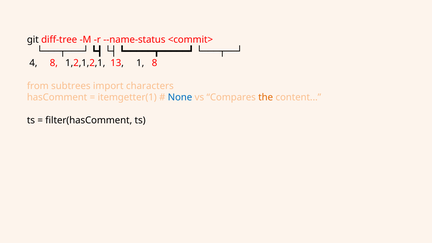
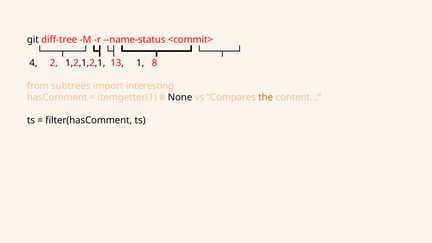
4 8: 8 -> 2 (54, 63)
characters: characters -> interesting (150, 86)
None colour: blue -> black (180, 97)
